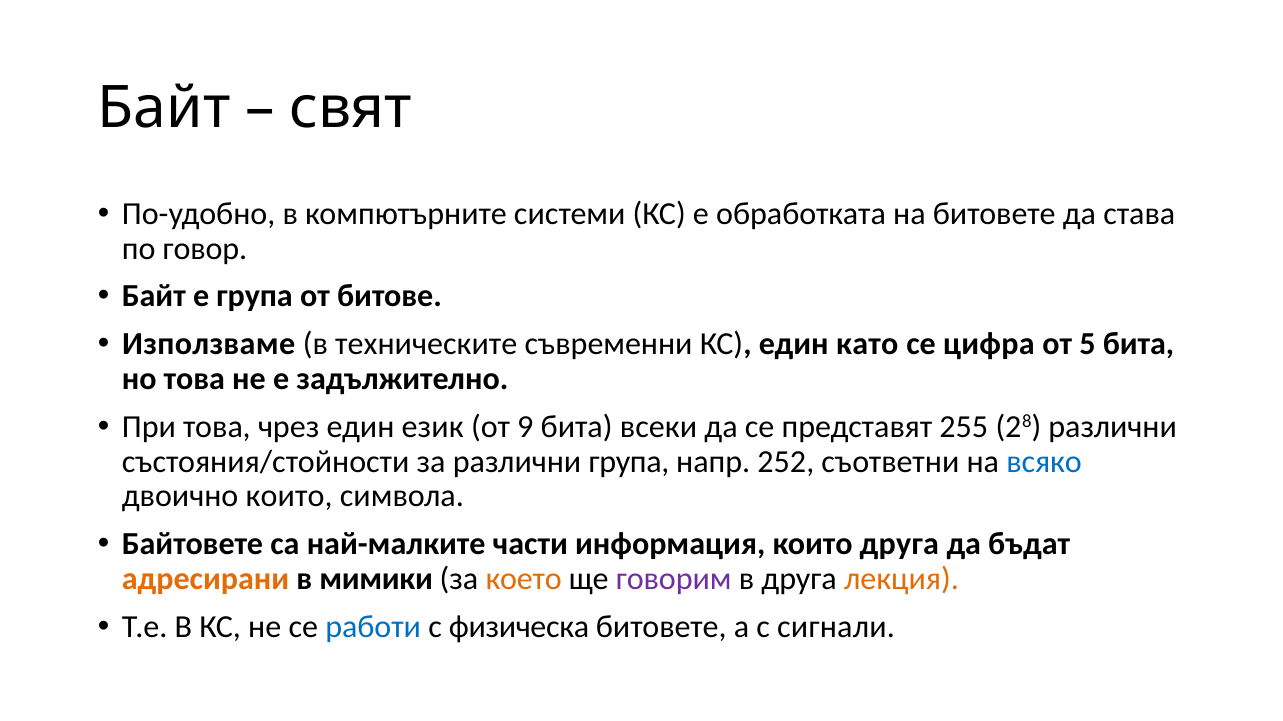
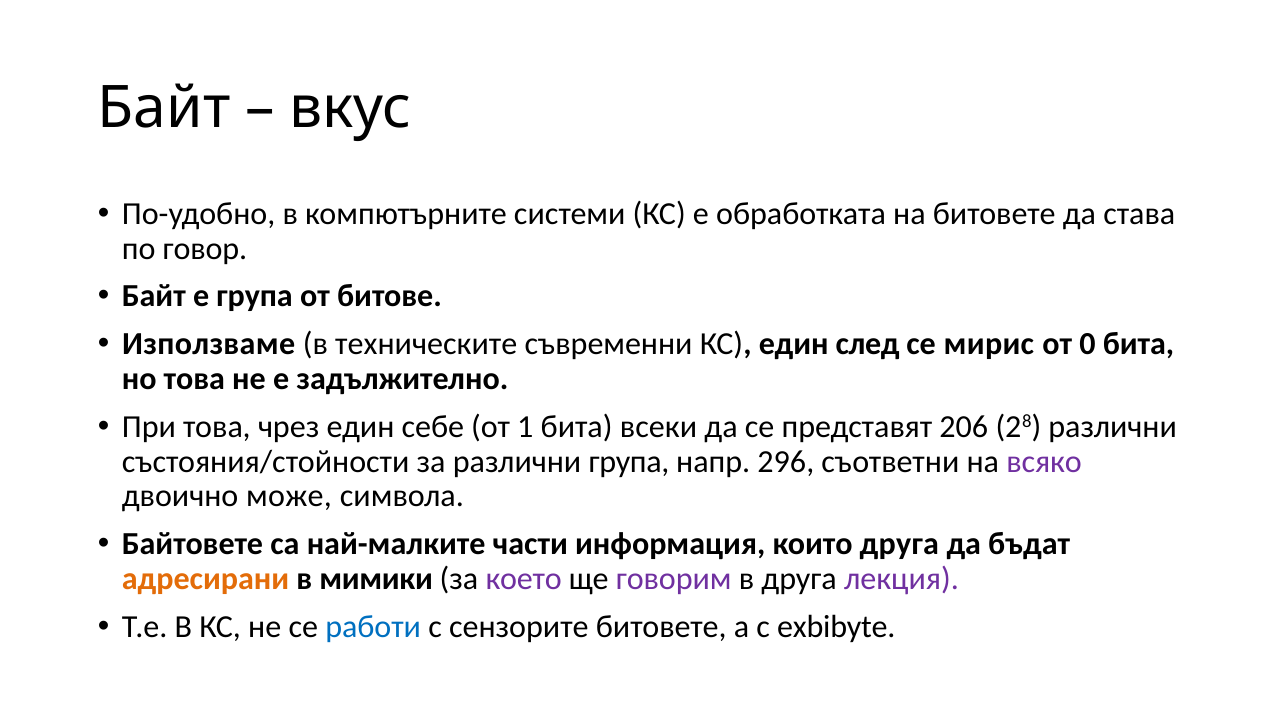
свят: свят -> вкус (351, 108)
като: като -> след (868, 345)
цифра: цифра -> мирис (989, 345)
5: 5 -> 0 (1087, 345)
език: език -> себе (433, 427)
9: 9 -> 1 (525, 427)
255: 255 -> 206 (964, 427)
252: 252 -> 296 (786, 462)
всяко colour: blue -> purple (1044, 462)
двоично които: които -> може (289, 497)
което colour: orange -> purple (524, 579)
лекция colour: orange -> purple (901, 579)
физическа: физическа -> сензорите (519, 627)
сигнали: сигнали -> exbibyte (836, 627)
